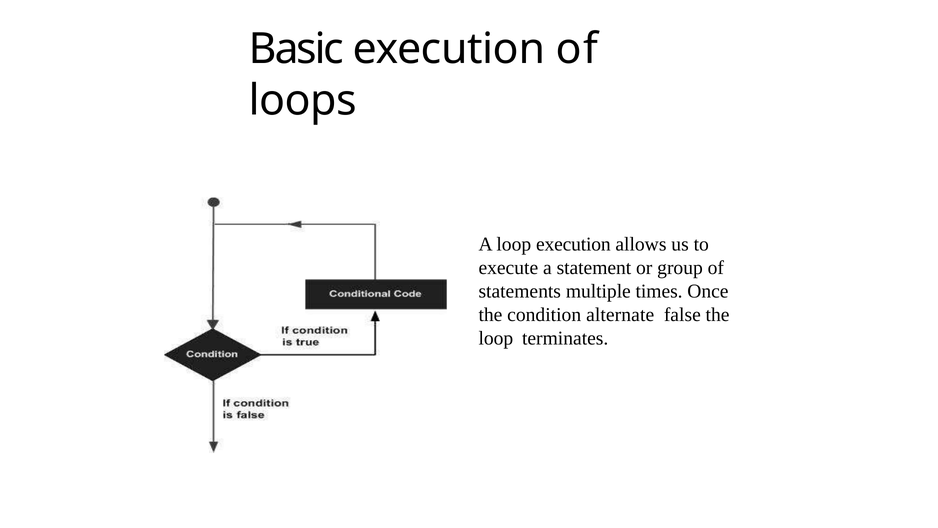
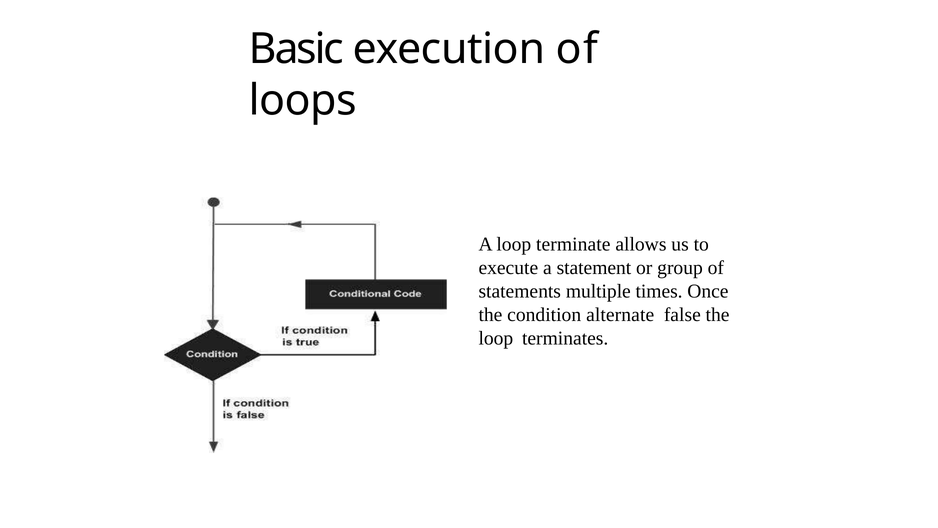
loop execution: execution -> terminate (573, 244)
